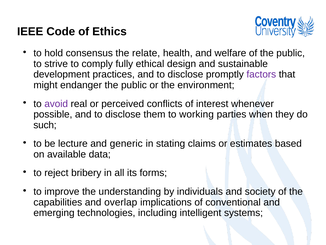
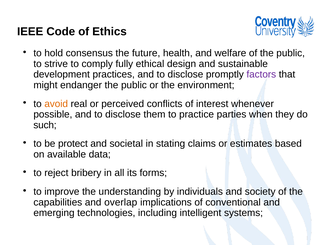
relate: relate -> future (146, 53)
avoid colour: purple -> orange (56, 104)
working: working -> practice (197, 114)
lecture: lecture -> protect (73, 143)
generic: generic -> societal (126, 143)
